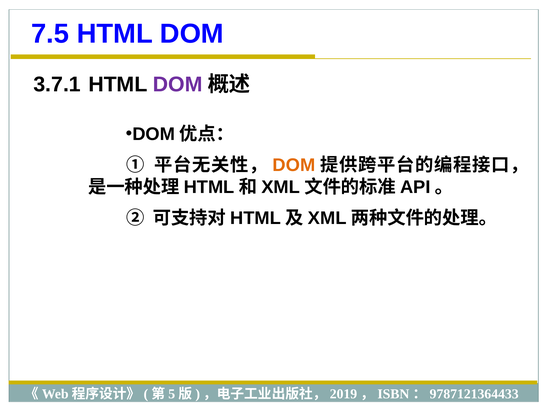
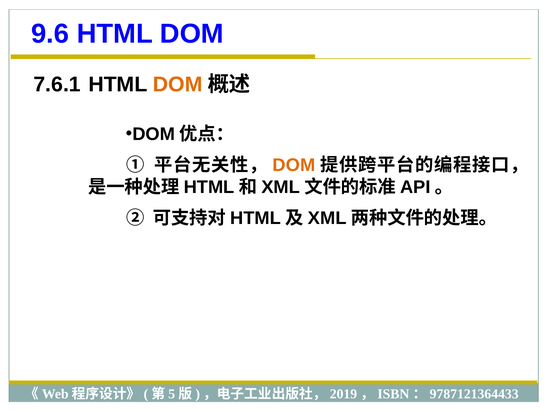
7.5: 7.5 -> 9.6 (50, 34)
3.7.1: 3.7.1 -> 7.6.1 (57, 84)
DOM colour: purple -> orange (178, 84)
